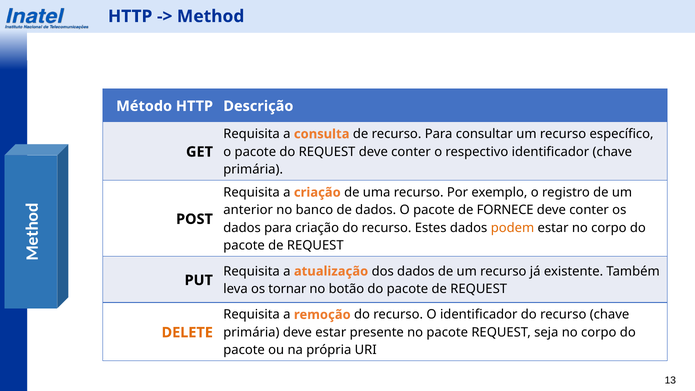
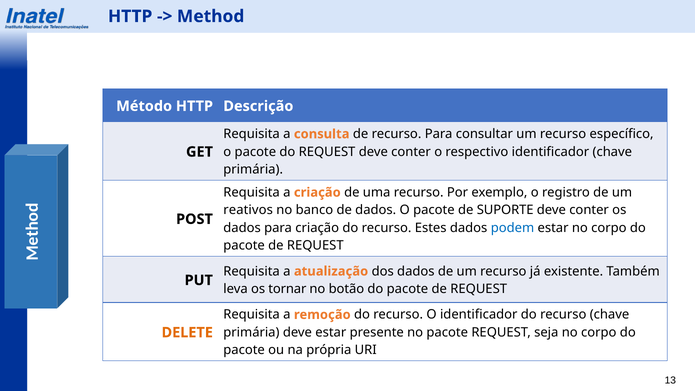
anterior: anterior -> reativos (248, 210)
FORNECE: FORNECE -> SUPORTE (505, 210)
podem colour: orange -> blue (512, 228)
